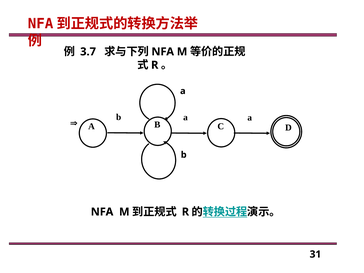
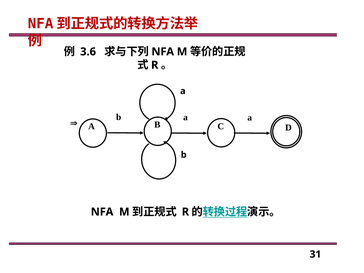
3.7: 3.7 -> 3.6 (88, 52)
